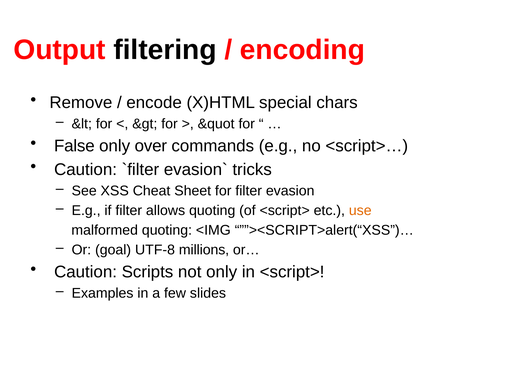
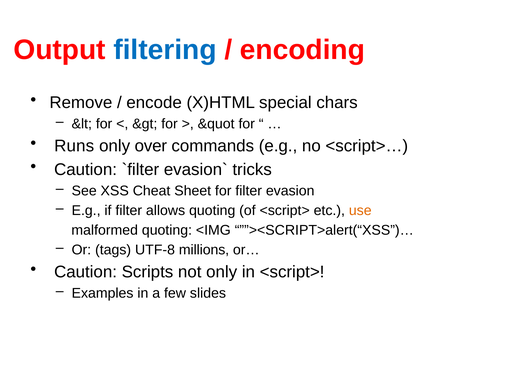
filtering colour: black -> blue (165, 50)
False: False -> Runs (74, 146)
goal: goal -> tags (113, 250)
